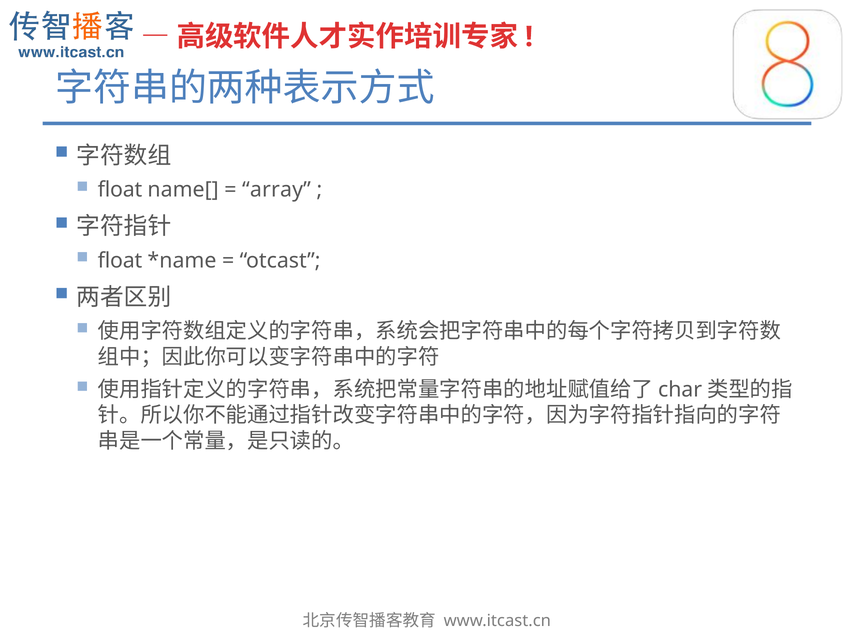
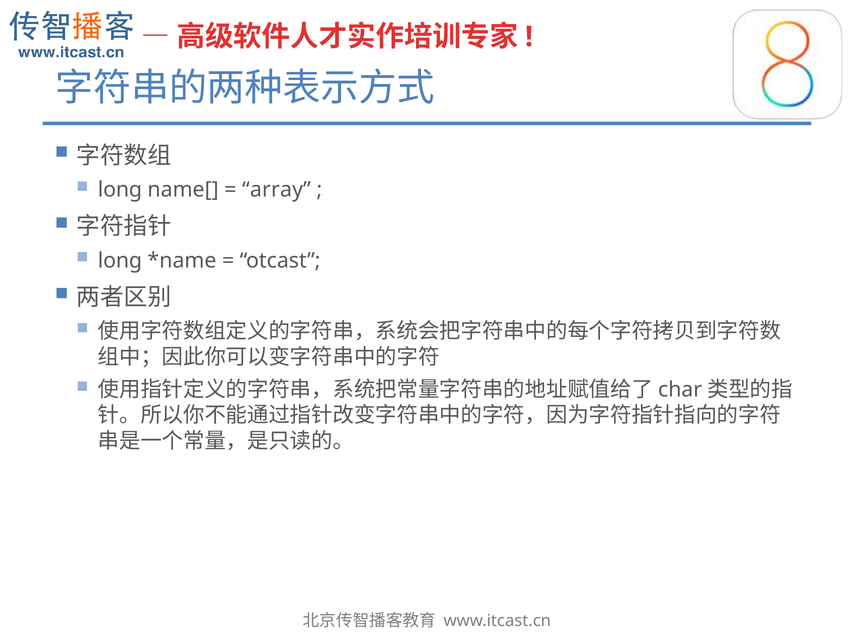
float: float -> long (120, 190)
float: float -> long (120, 260)
